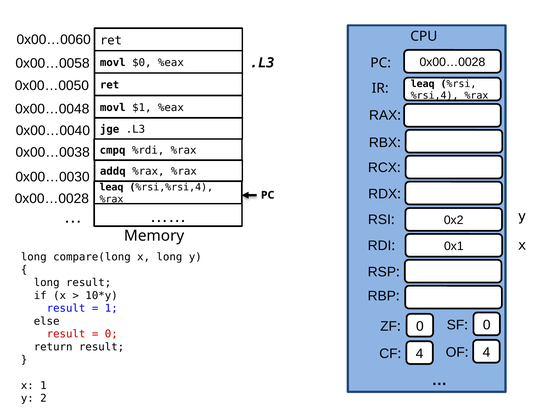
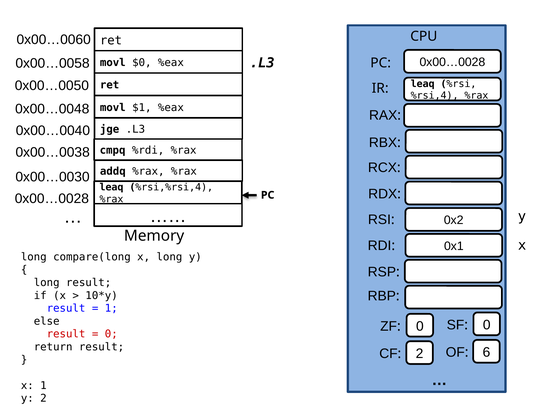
4: 4 -> 2 (420, 354)
4: 4 -> 6 (486, 352)
